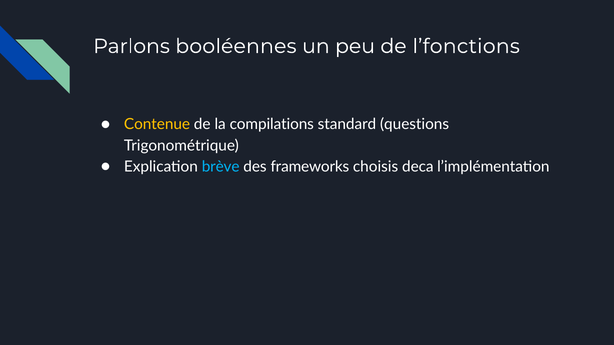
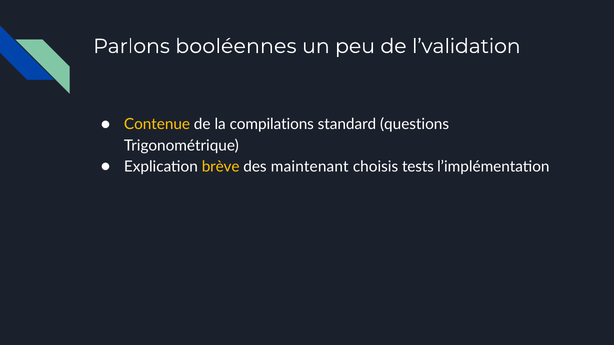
l’fonctions: l’fonctions -> l’validation (466, 46)
brève colour: light blue -> yellow (221, 167)
frameworks: frameworks -> maintenant (310, 167)
deca: deca -> tests (418, 167)
